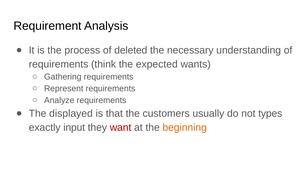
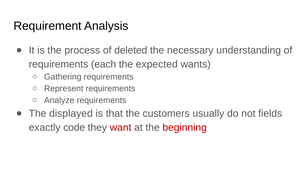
think: think -> each (104, 64)
types: types -> fields (270, 114)
input: input -> code (74, 128)
beginning colour: orange -> red (185, 128)
